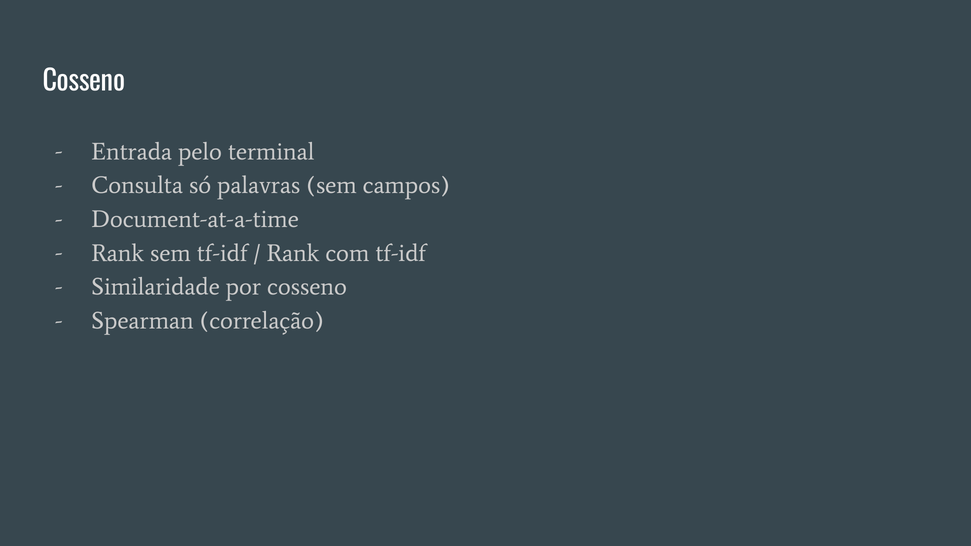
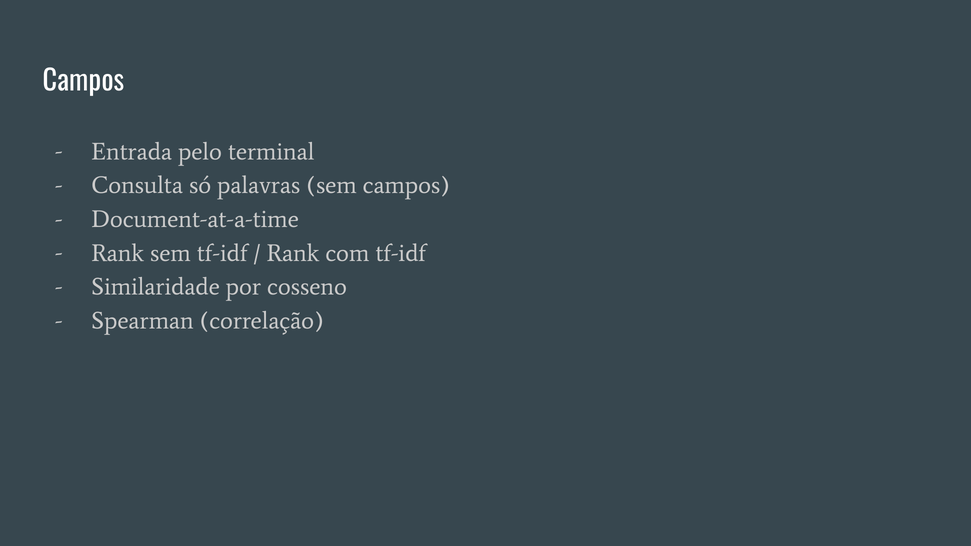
Cosseno: Cosseno -> Campos (84, 81)
